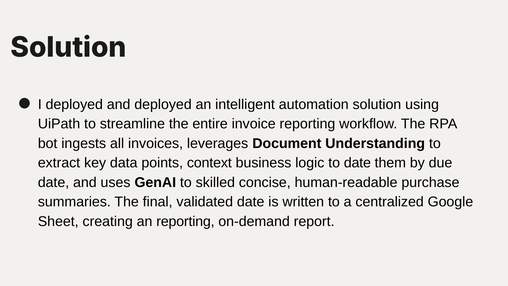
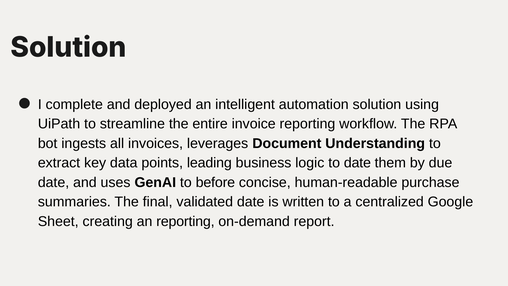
I deployed: deployed -> complete (74, 104)
context: context -> leading (209, 163)
skilled: skilled -> before (215, 182)
